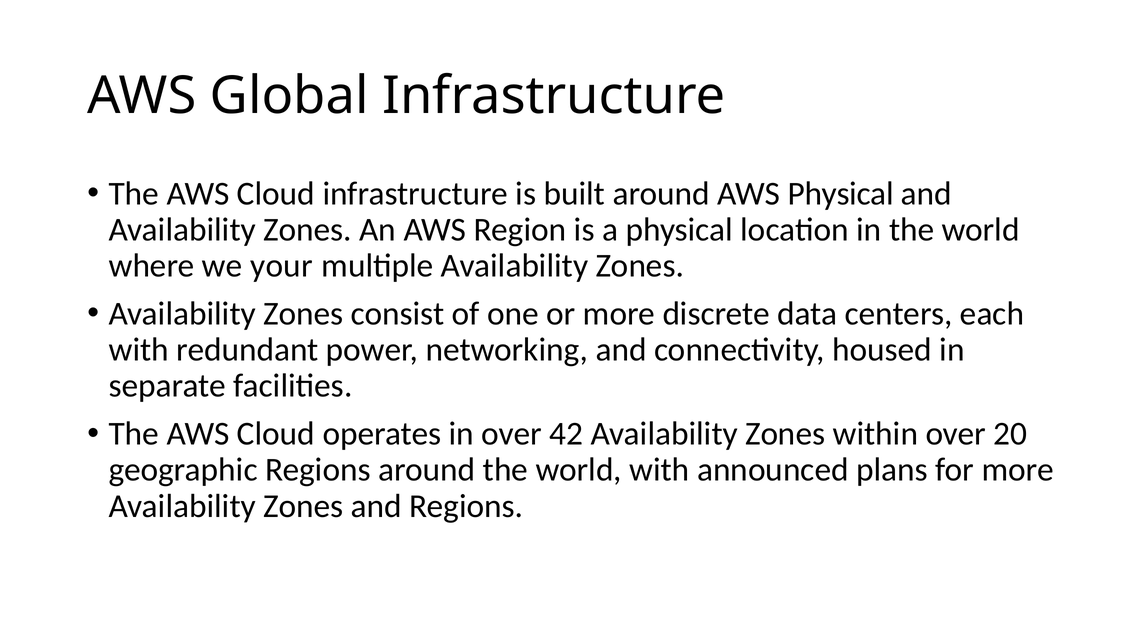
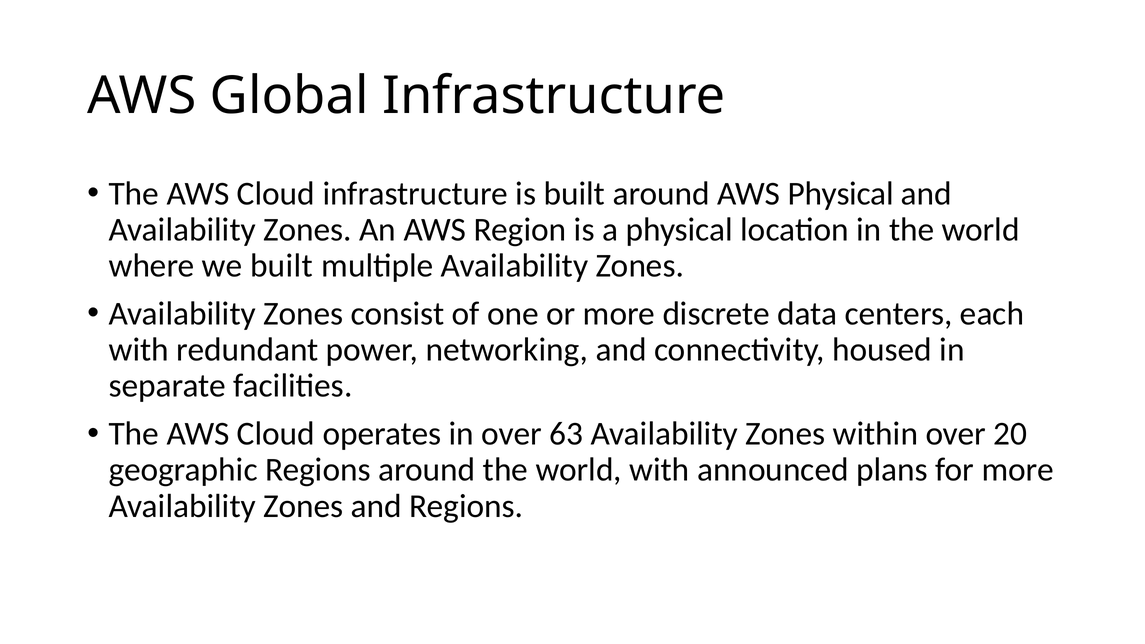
we your: your -> built (282, 266)
42: 42 -> 63 (566, 434)
